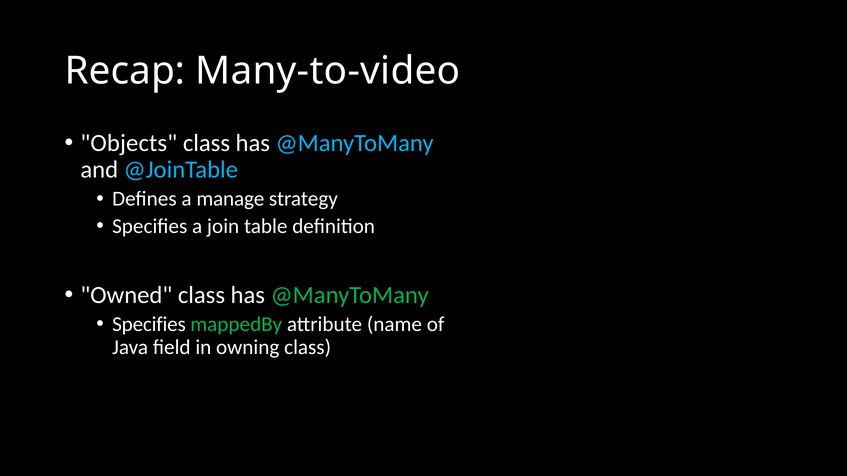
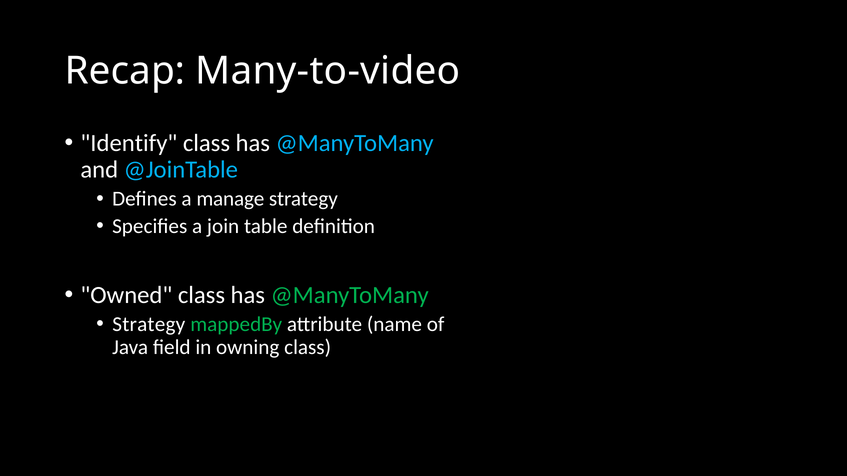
Objects: Objects -> Identify (129, 143)
Specifies: Specifies -> Strategy (149, 325)
